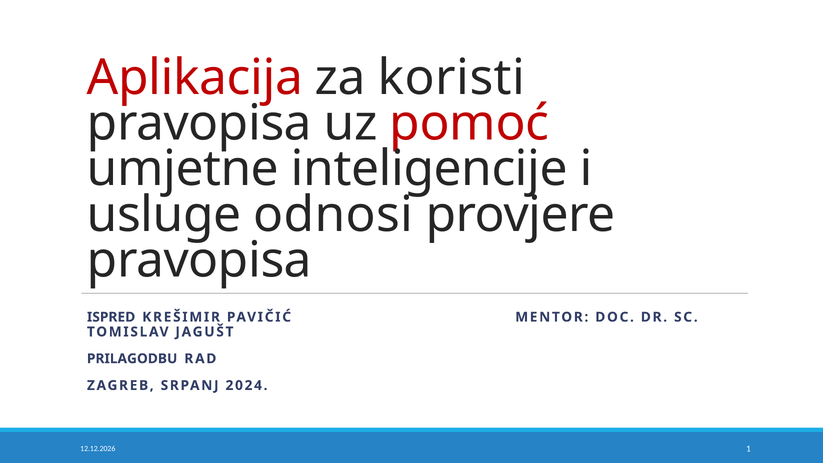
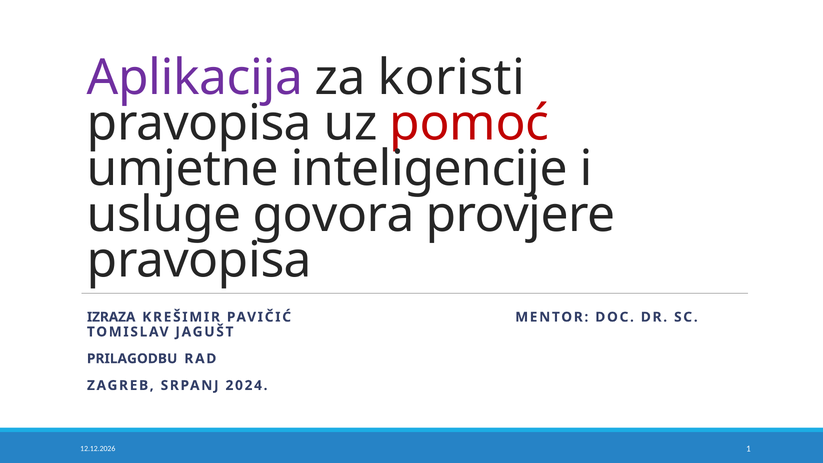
Aplikacija colour: red -> purple (195, 78)
odnosi: odnosi -> govora (334, 215)
ISPRED: ISPRED -> IZRAZA (111, 317)
